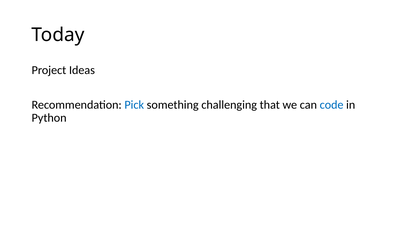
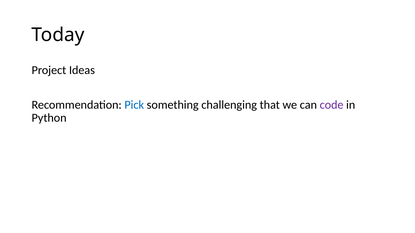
code colour: blue -> purple (332, 105)
